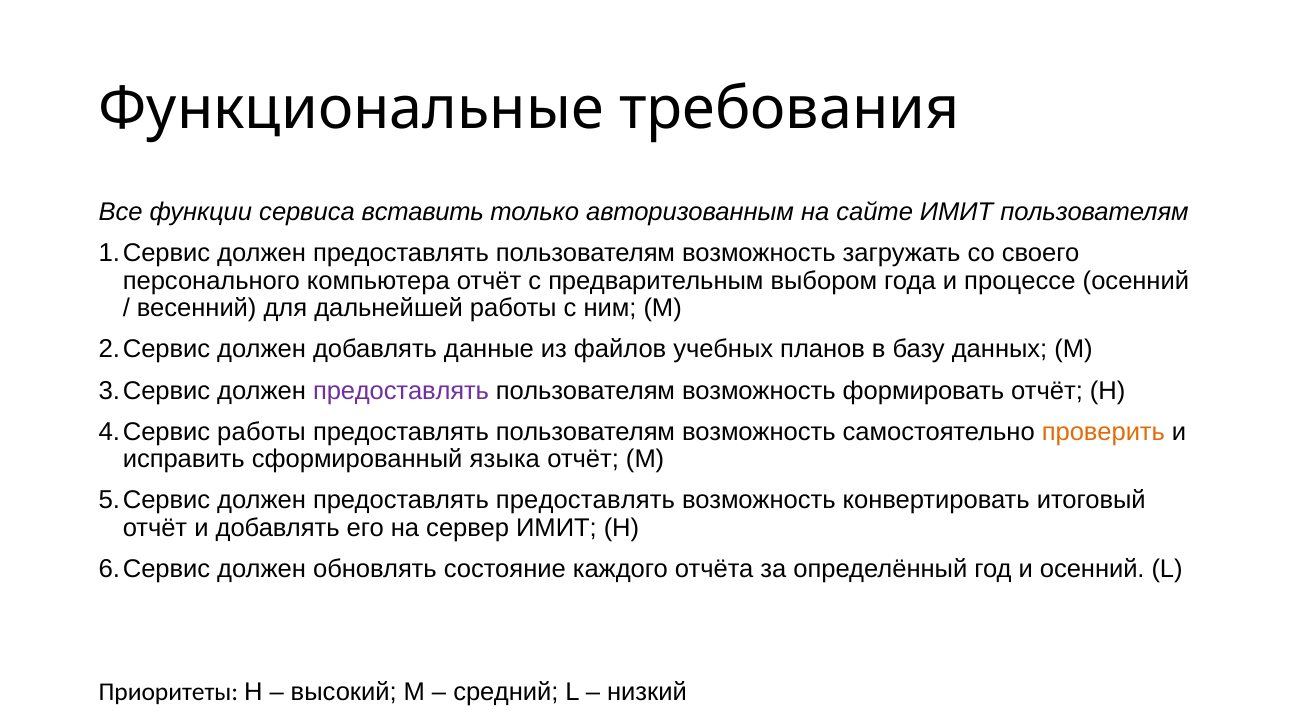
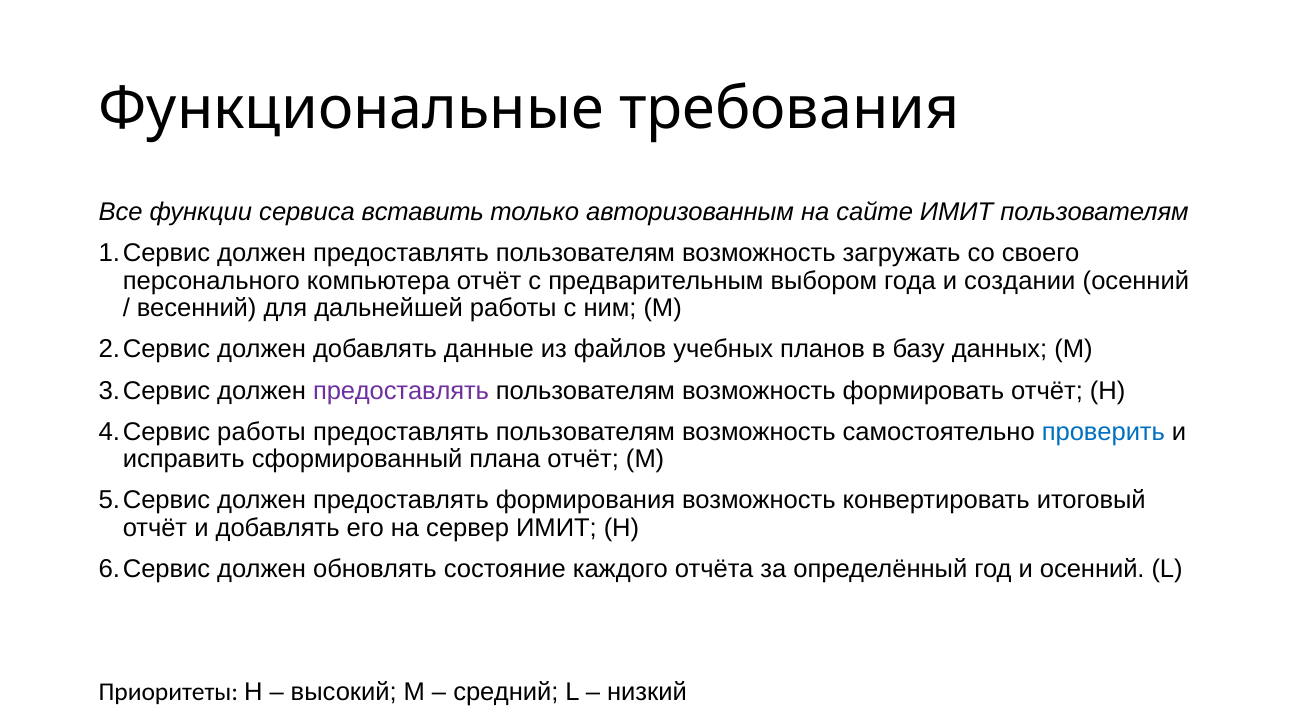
процессе: процессе -> создании (1020, 281)
проверить colour: orange -> blue (1103, 432)
языка: языка -> плана (505, 460)
предоставлять предоставлять: предоставлять -> формирования (585, 501)
